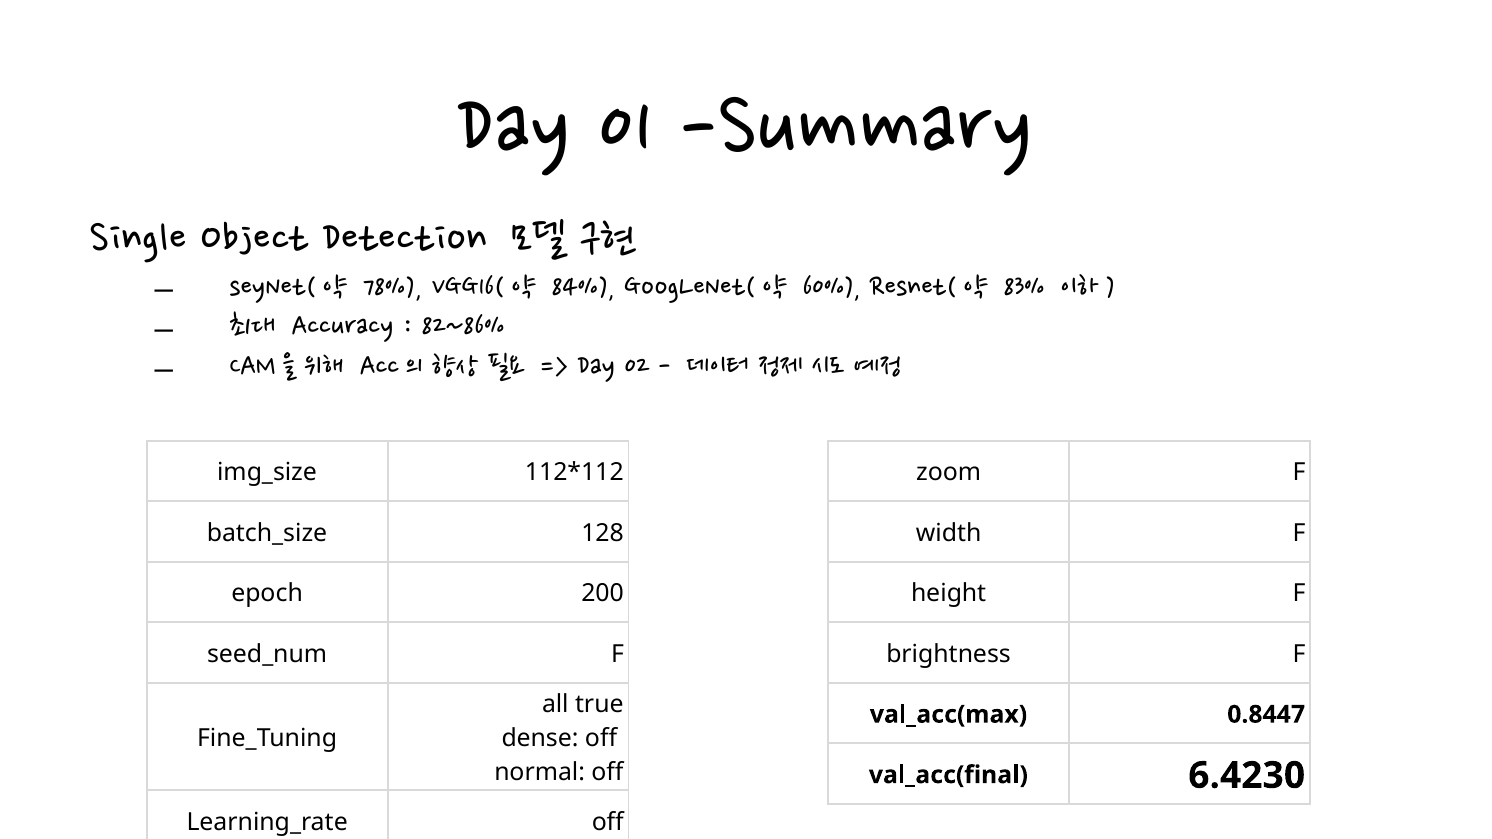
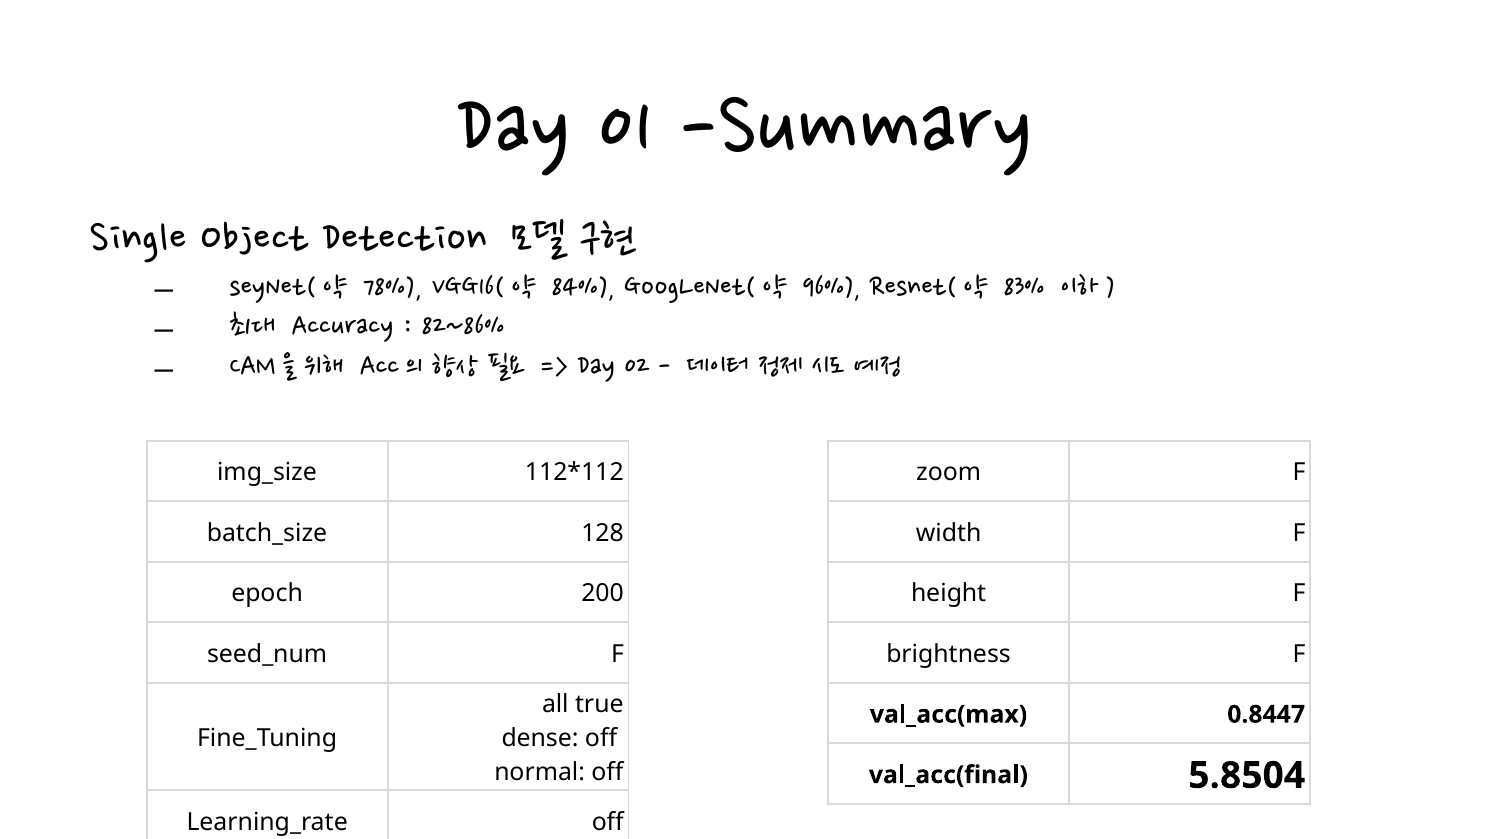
60%: 60% -> 96% (832, 287)
6.4230: 6.4230 -> 5.8504 (1247, 776)
